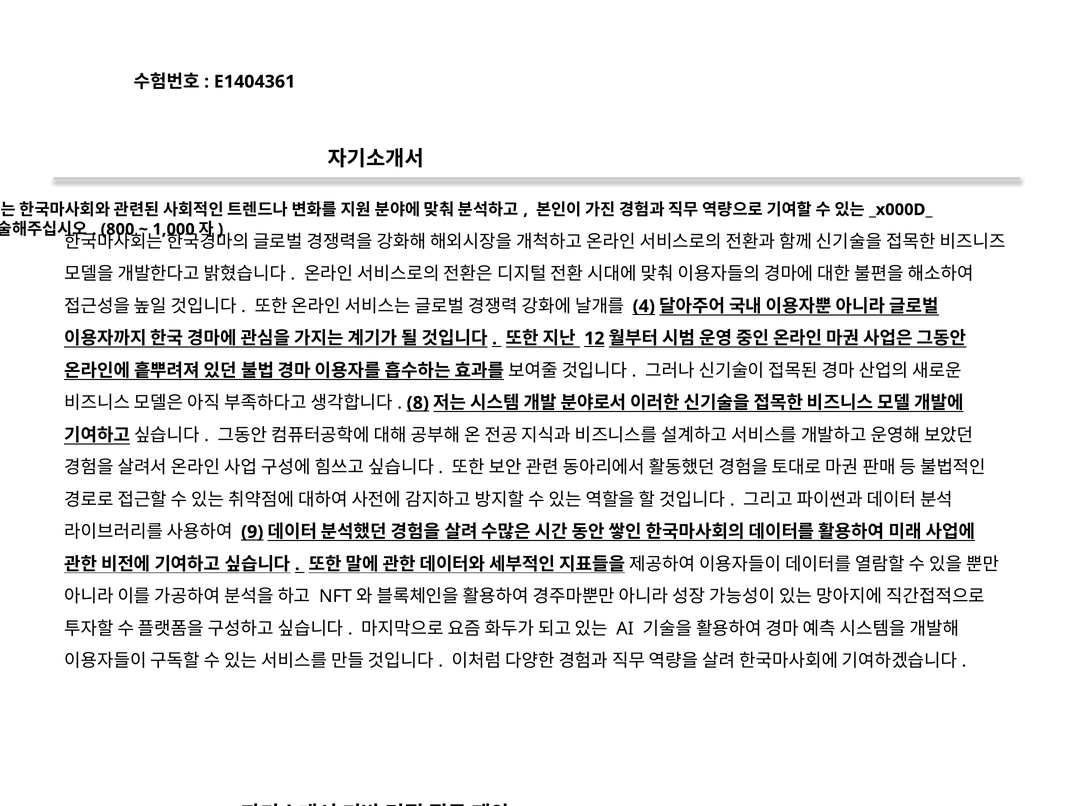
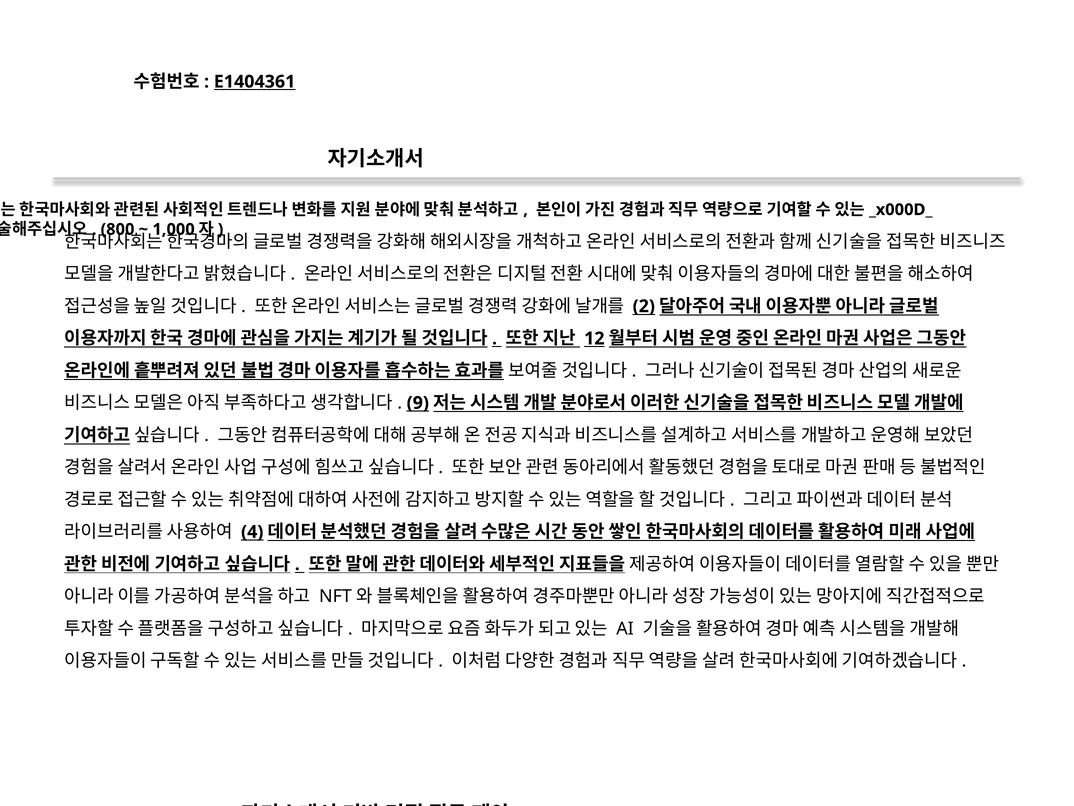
E1404361 underline: none -> present (255, 82)
4: 4 -> 2 (644, 306)
8: 8 -> 9 (418, 403)
9: 9 -> 4 (252, 532)
